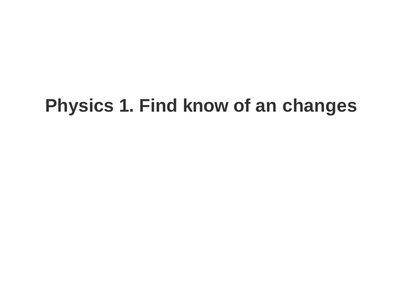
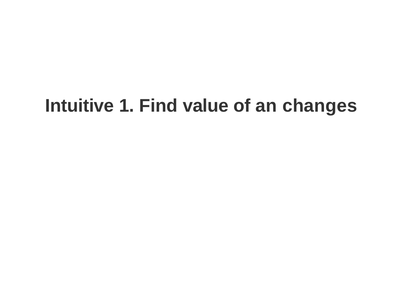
Physics: Physics -> Intuitive (80, 106)
know: know -> value (206, 106)
